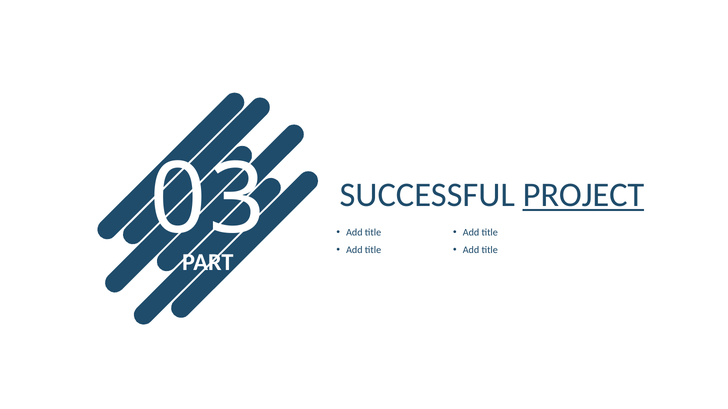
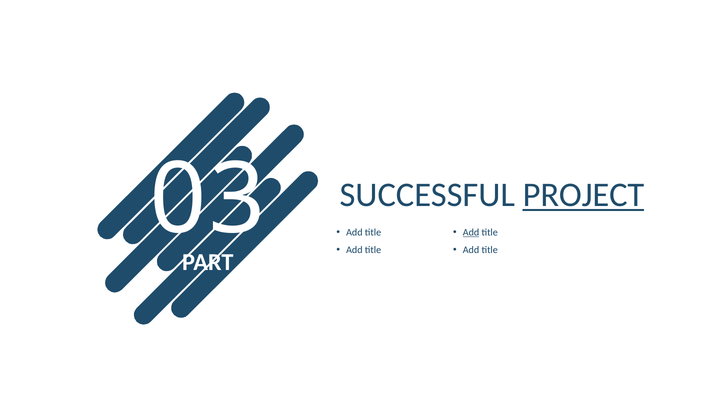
Add underline: none -> present (471, 233)
